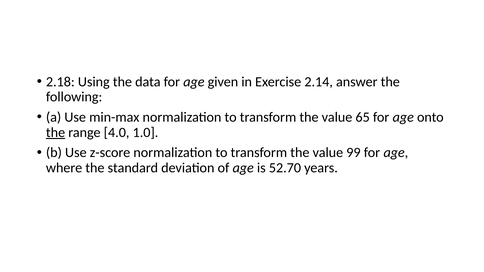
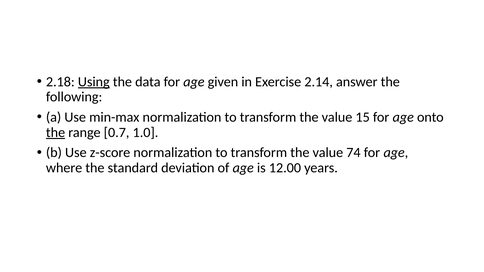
Using underline: none -> present (94, 82)
65: 65 -> 15 (363, 117)
4.0: 4.0 -> 0.7 (117, 133)
99: 99 -> 74 (353, 153)
52.70: 52.70 -> 12.00 (285, 168)
